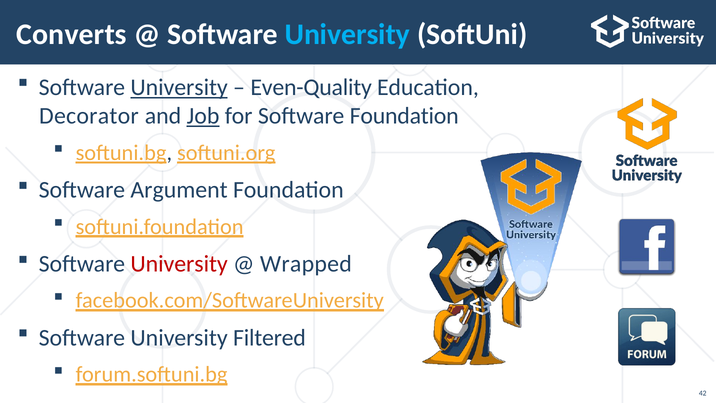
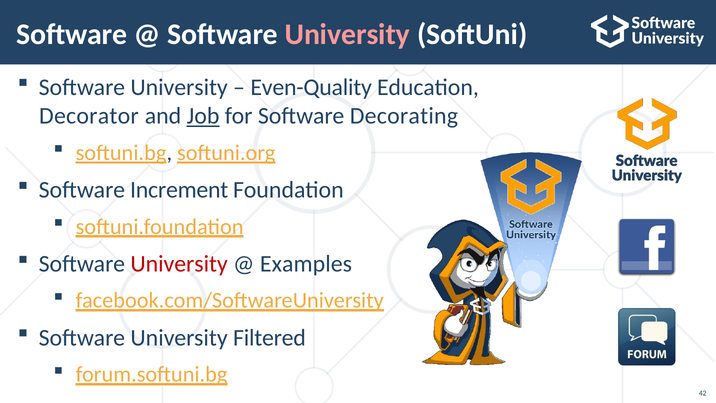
Converts: Converts -> Software (72, 34)
University colour: light blue -> pink (347, 34)
University underline: present -> none (179, 87)
Software Foundation: Foundation -> Decorating (404, 116)
Argument: Argument -> Increment (179, 190)
Wrapped: Wrapped -> Examples (306, 264)
